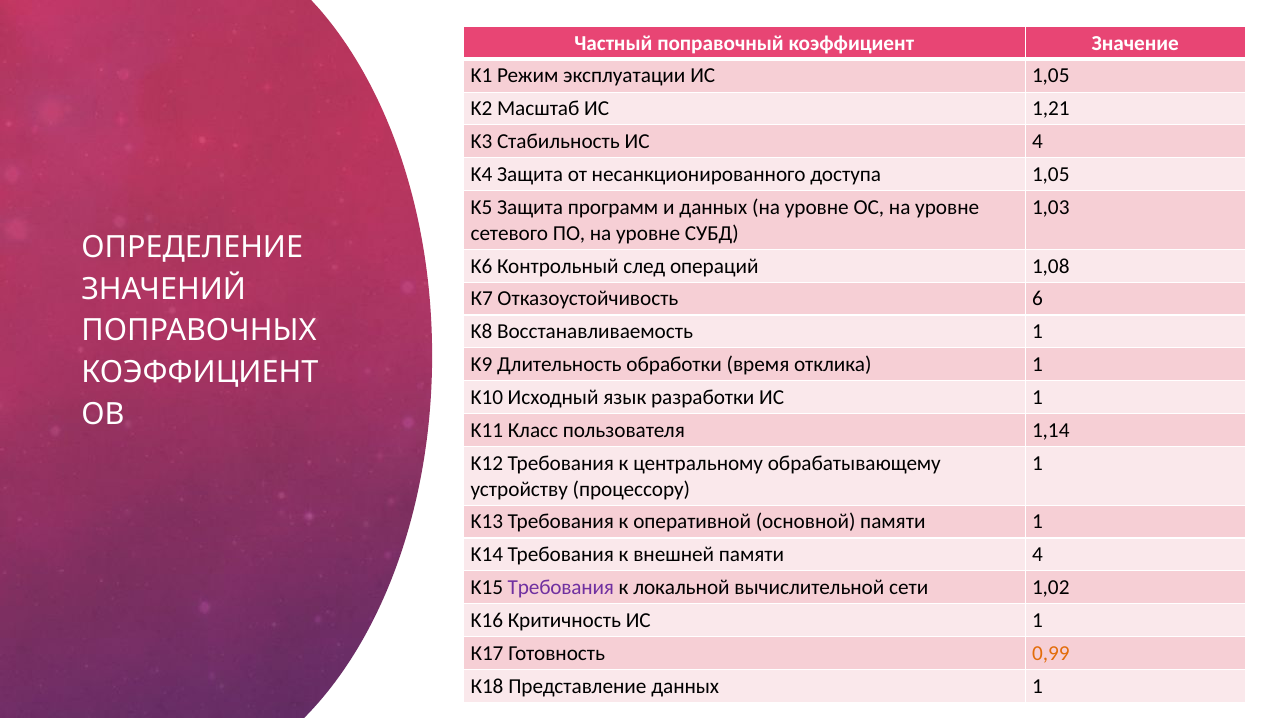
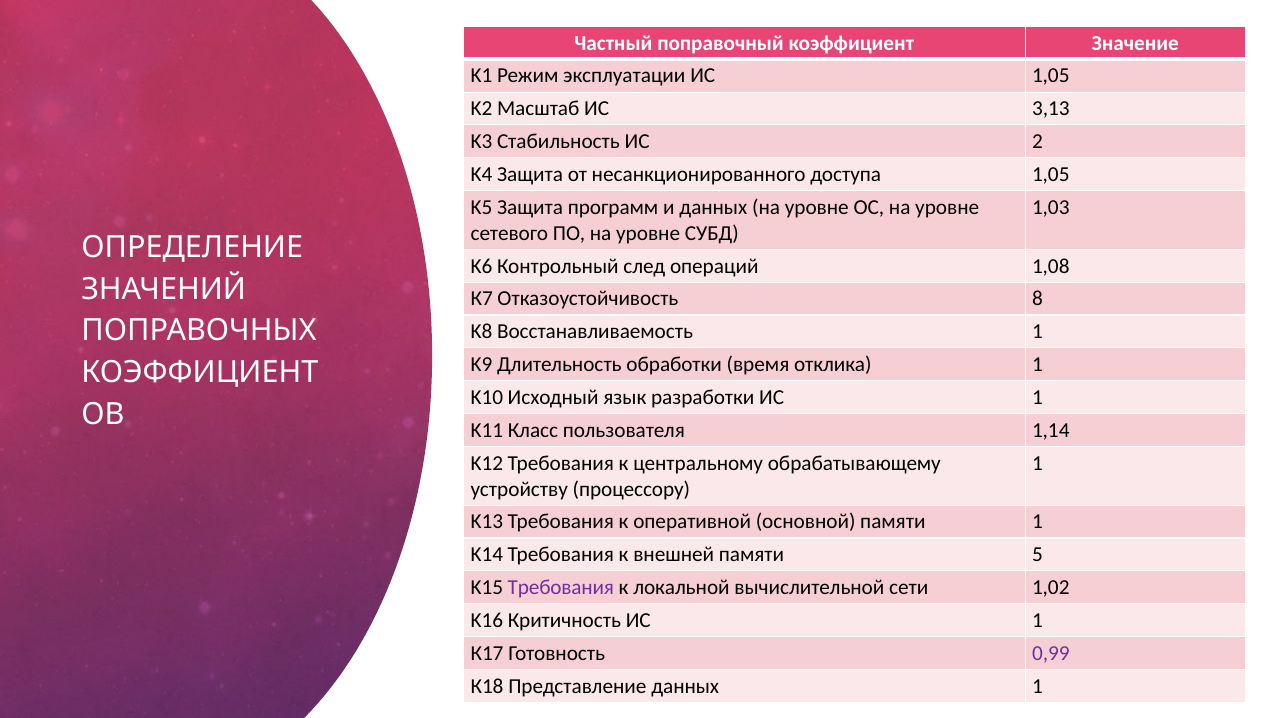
1,21: 1,21 -> 3,13 (1051, 109)
ИС 4: 4 -> 2 (1037, 142)
6: 6 -> 8 (1037, 299)
памяти 4: 4 -> 5 (1037, 555)
0,99 colour: orange -> purple (1051, 653)
